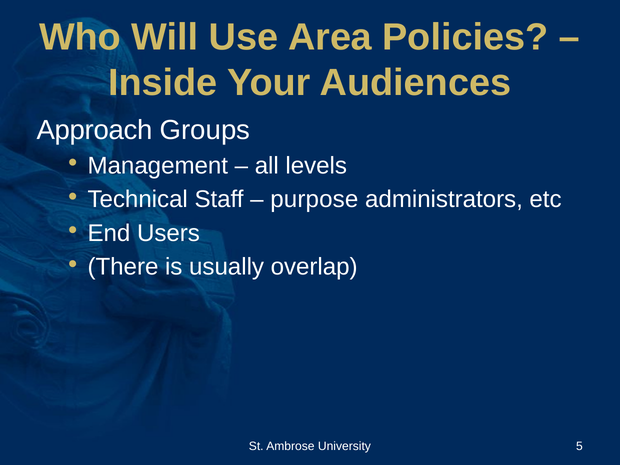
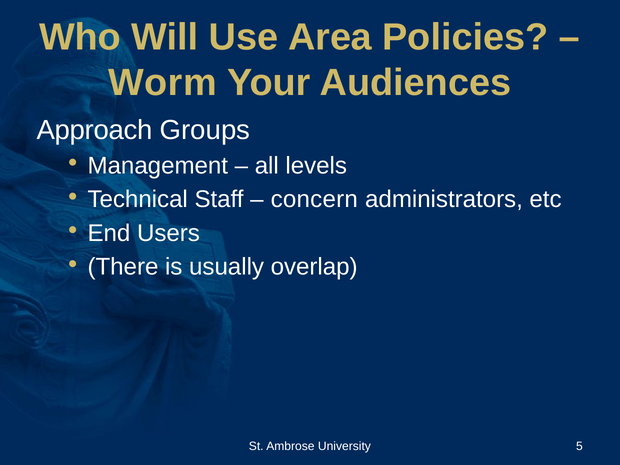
Inside: Inside -> Worm (163, 83)
purpose: purpose -> concern (314, 199)
